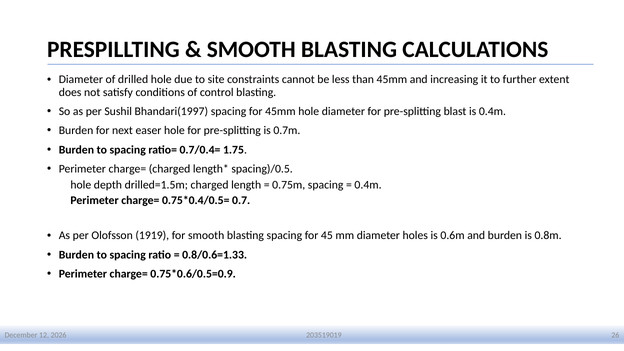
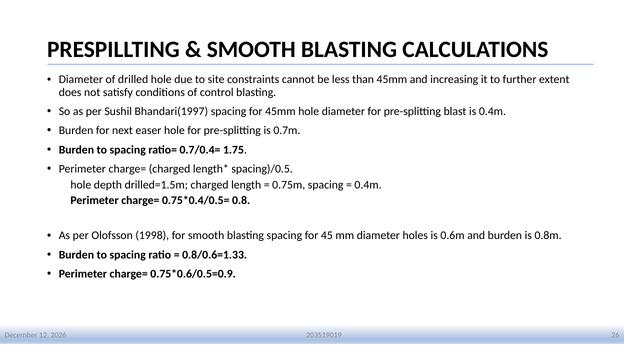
0.7: 0.7 -> 0.8 (241, 201)
1919: 1919 -> 1998 (152, 236)
